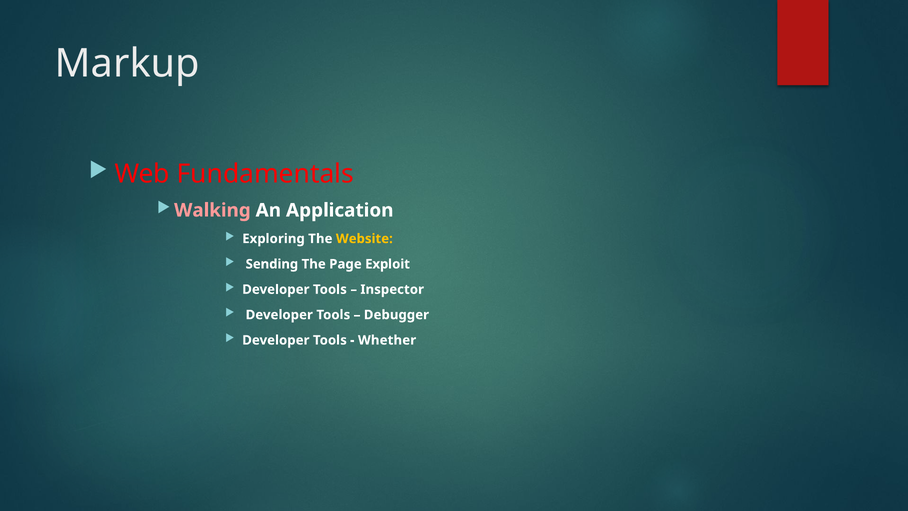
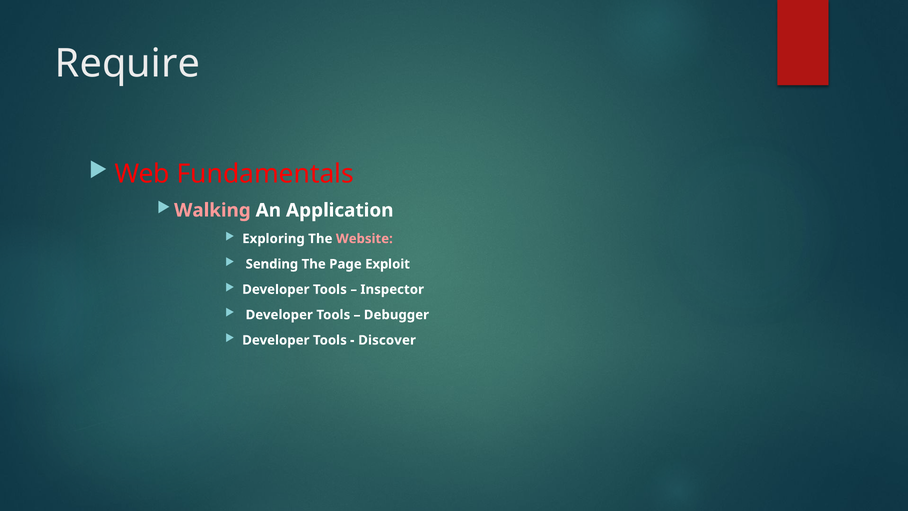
Markup: Markup -> Require (127, 64)
Website colour: yellow -> pink (364, 239)
Whether: Whether -> Discover (387, 340)
